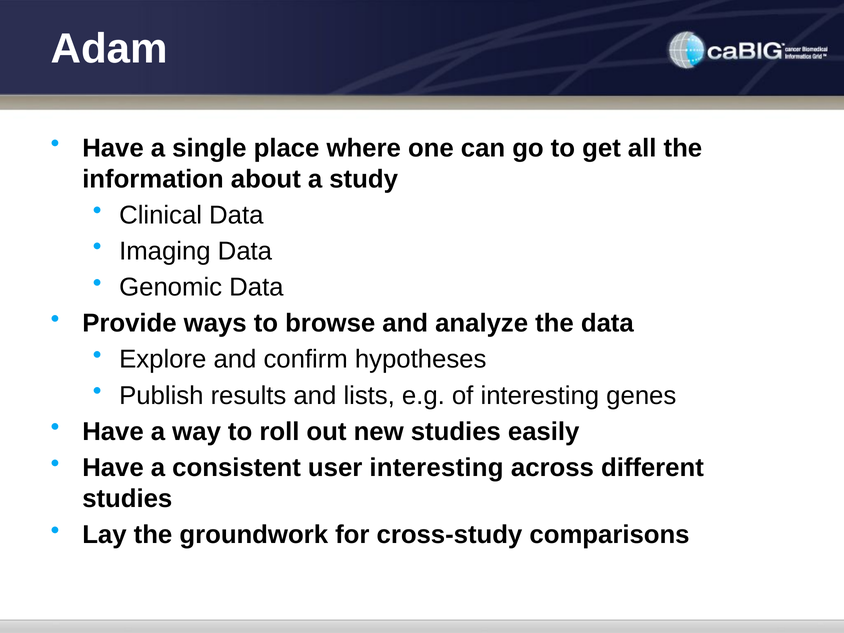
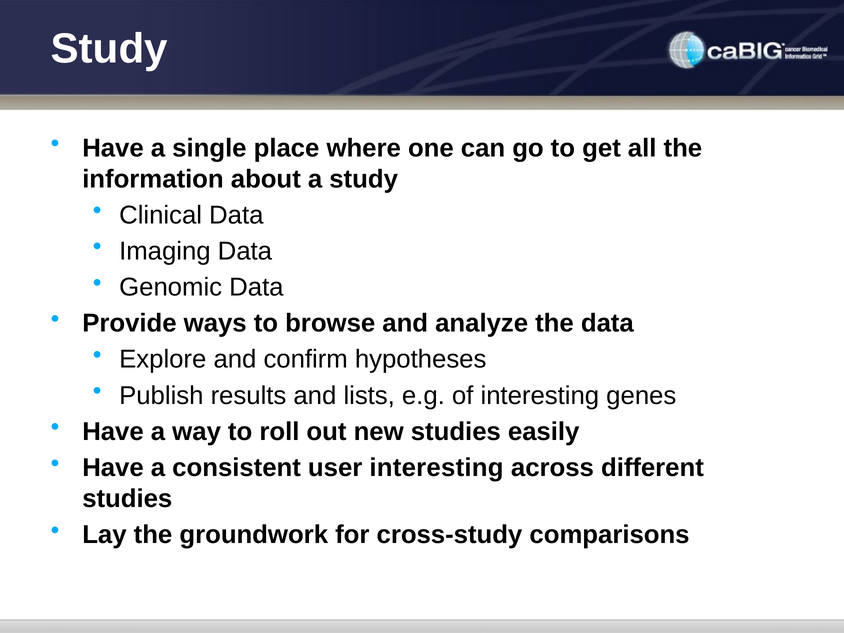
Adam: Adam -> Study (109, 49)
